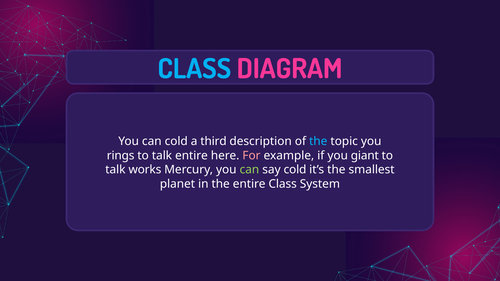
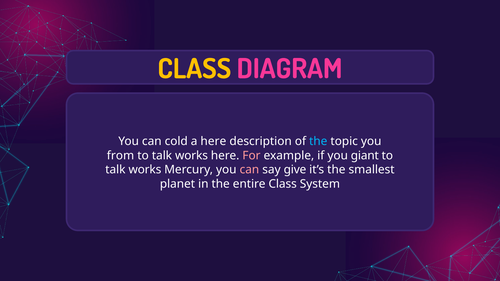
CLASS colour: light blue -> yellow (194, 69)
a third: third -> here (213, 141)
rings: rings -> from (120, 156)
entire: entire -> works (192, 156)
can colour: light green -> pink (249, 170)
say cold: cold -> give (295, 170)
